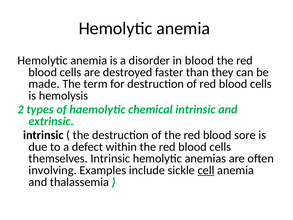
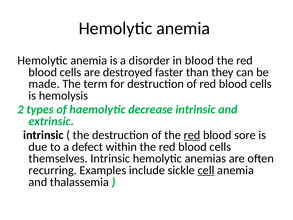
chemical: chemical -> decrease (151, 109)
red underline: none -> present (192, 135)
involving: involving -> recurring (53, 170)
